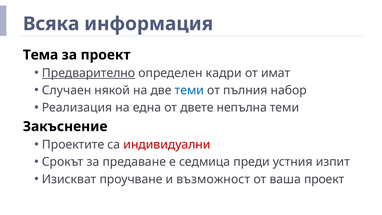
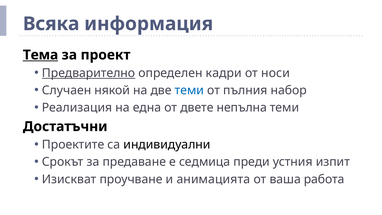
Тема underline: none -> present (41, 55)
имат: имат -> носи (276, 73)
Закъснение: Закъснение -> Достатъчни (65, 126)
индивидуални colour: red -> black (167, 145)
възможност: възможност -> анимацията (213, 179)
ваша проект: проект -> работа (324, 179)
